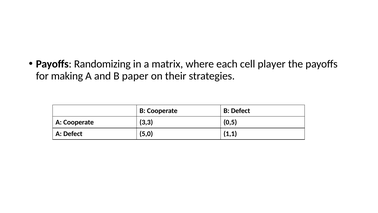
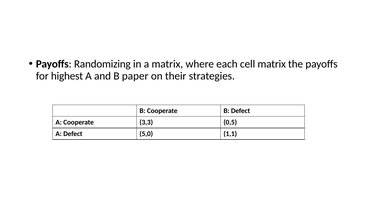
cell player: player -> matrix (272, 64)
making: making -> highest (67, 76)
